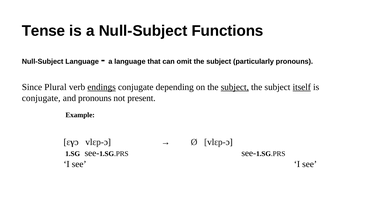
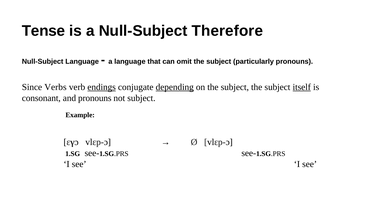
Functions: Functions -> Therefore (227, 31)
Plural: Plural -> Verbs (55, 87)
depending underline: none -> present (175, 87)
subject underline: present -> none (235, 87)
conjugate: conjugate -> consonant (41, 98)
not present: present -> subject (141, 98)
